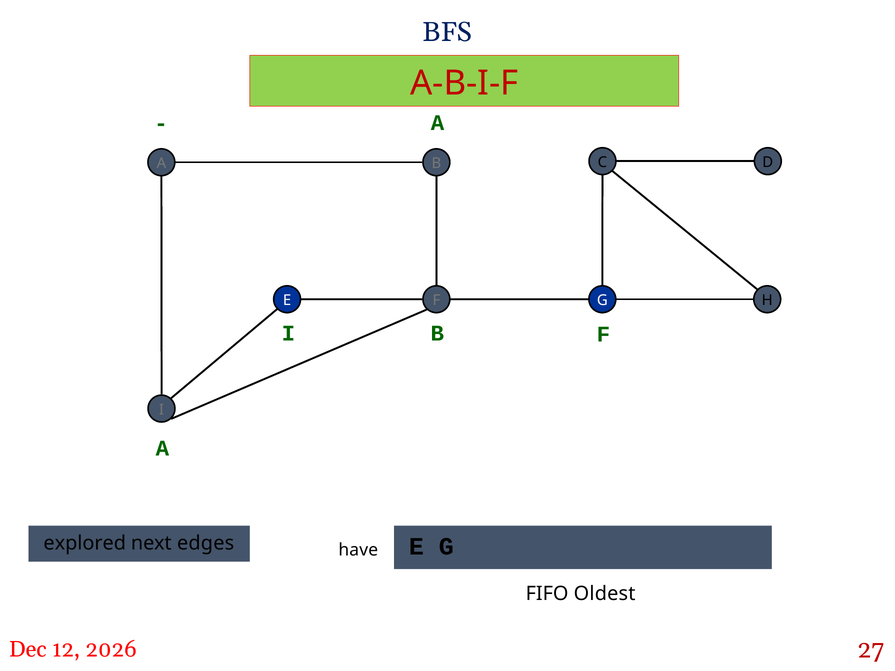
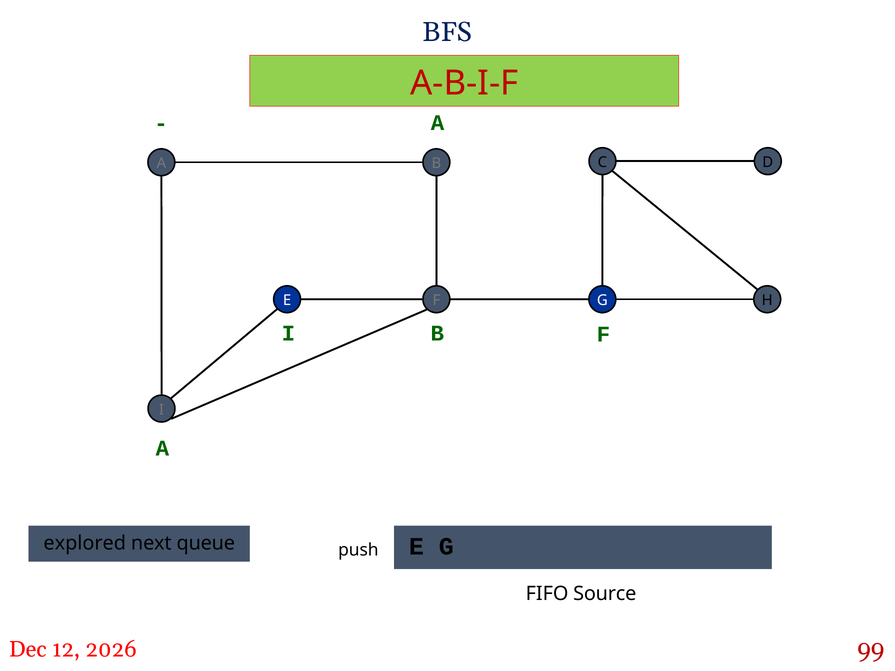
edges: edges -> queue (206, 544)
have: have -> push (358, 550)
Oldest: Oldest -> Source (605, 594)
27: 27 -> 99 (871, 650)
